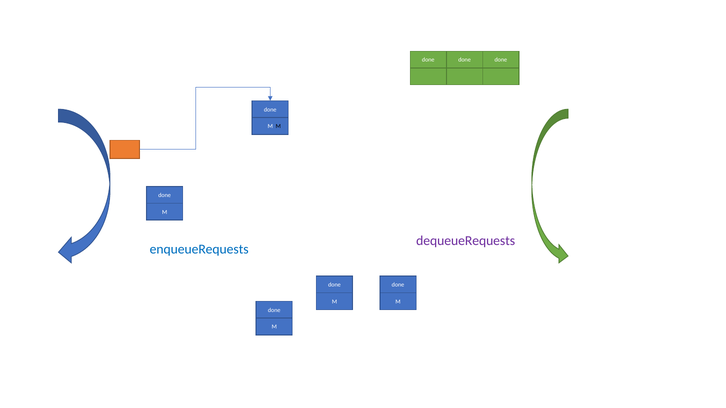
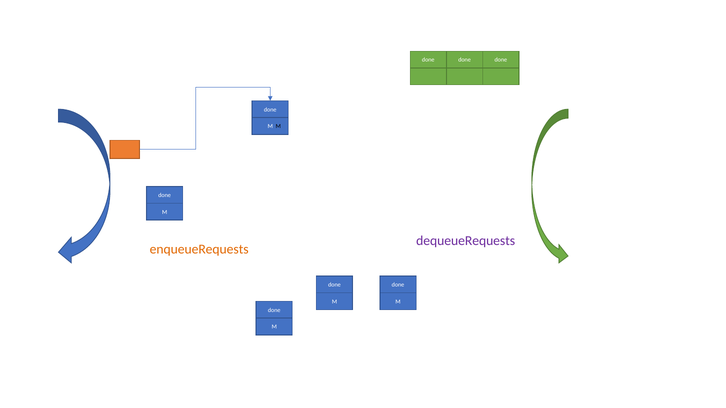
enqueueRequests colour: blue -> orange (199, 250)
